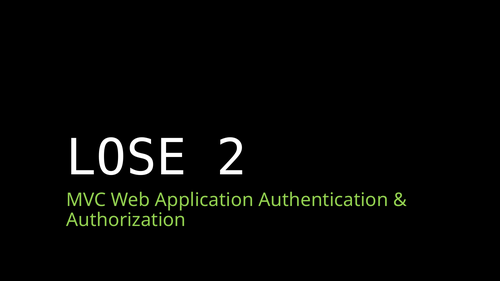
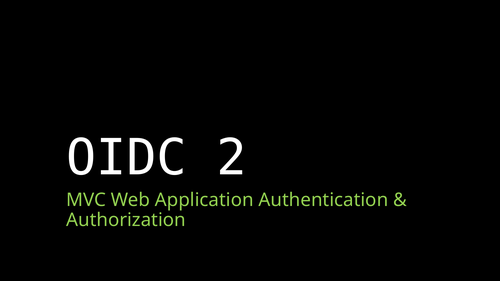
LOSE: LOSE -> OIDC (126, 158)
